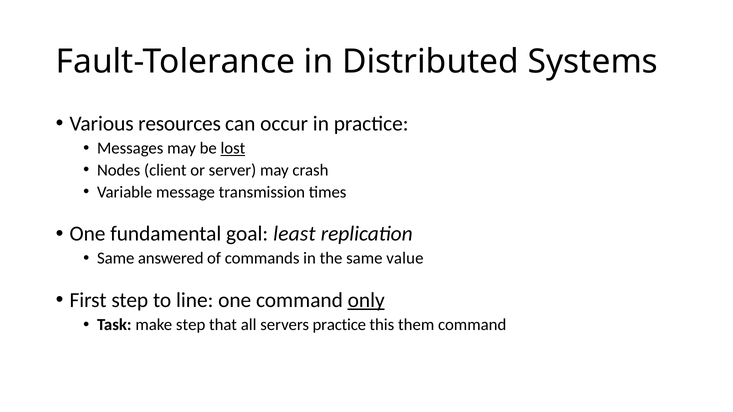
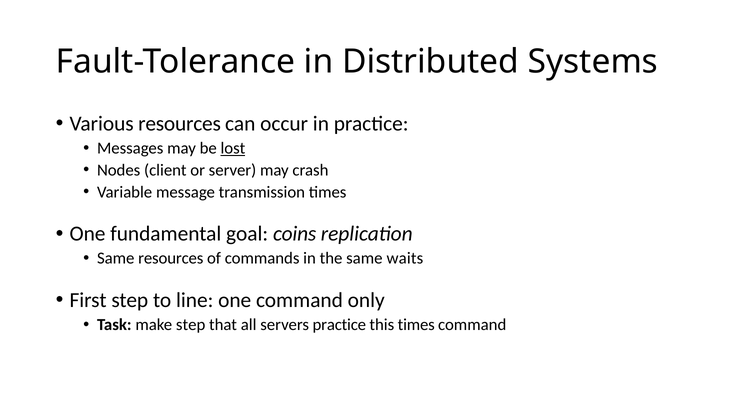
least: least -> coins (295, 234)
Same answered: answered -> resources (171, 258)
value: value -> waits (405, 258)
only underline: present -> none (366, 300)
this them: them -> times (416, 325)
